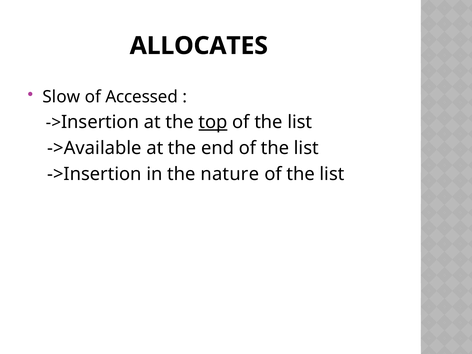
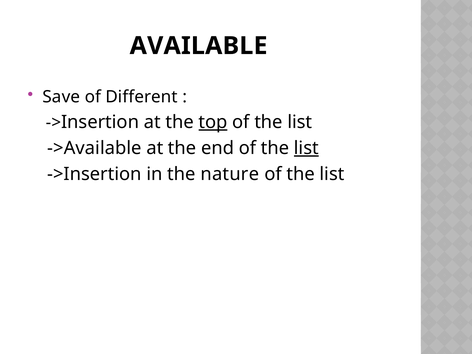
ALLOCATES: ALLOCATES -> AVAILABLE (199, 46)
Slow: Slow -> Save (61, 97)
Accessed: Accessed -> Different (142, 97)
list underline: none -> present (306, 148)
